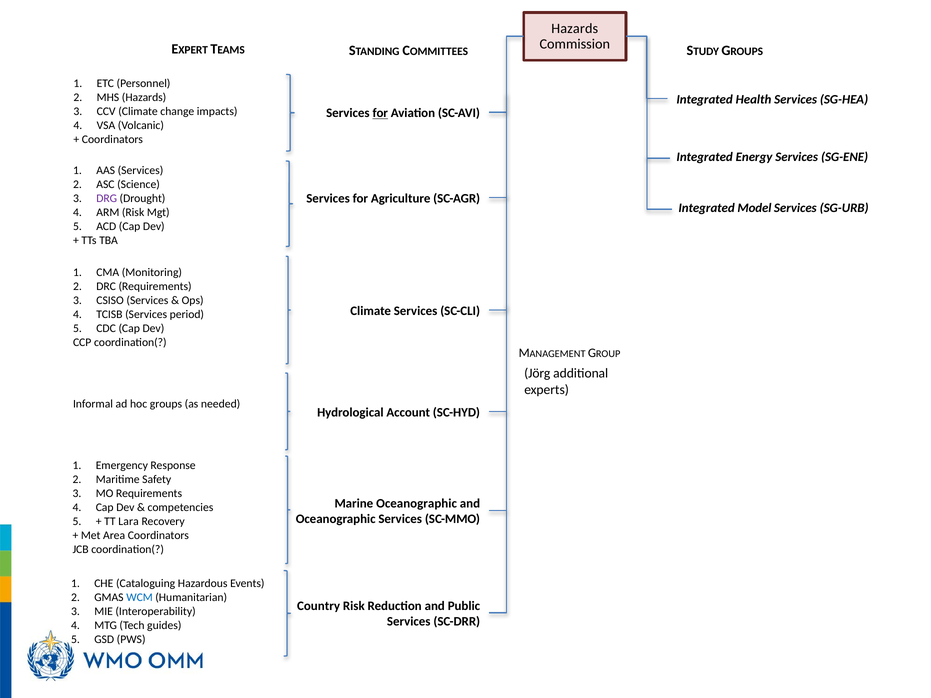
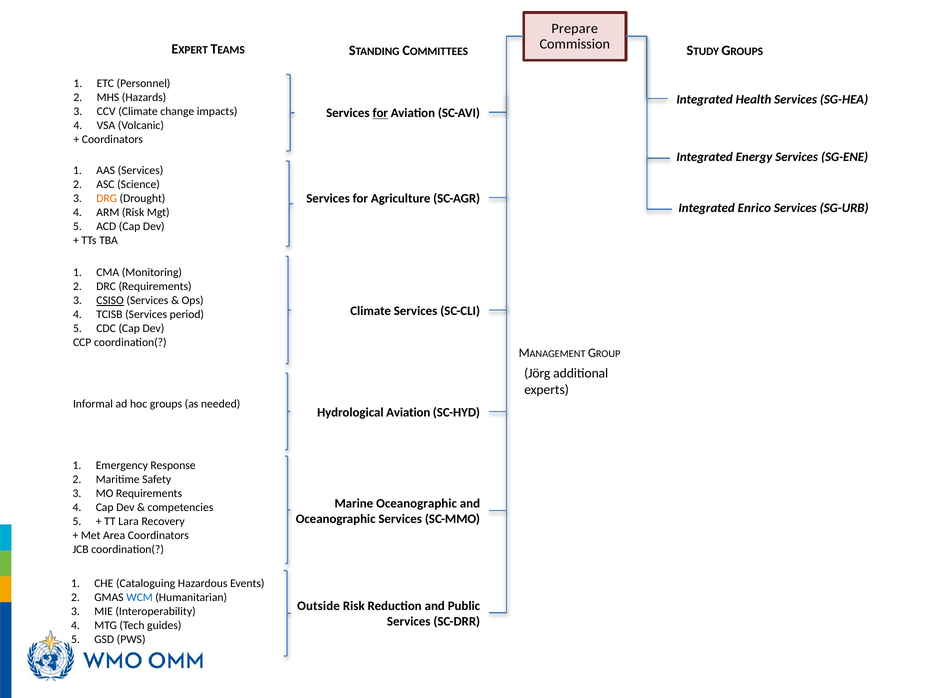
Hazards: Hazards -> Prepare (575, 29)
DRG colour: purple -> orange (107, 198)
Model: Model -> Enrico (754, 208)
CSISO underline: none -> present (110, 301)
Hydrological Account: Account -> Aviation (408, 413)
Country: Country -> Outside (318, 606)
